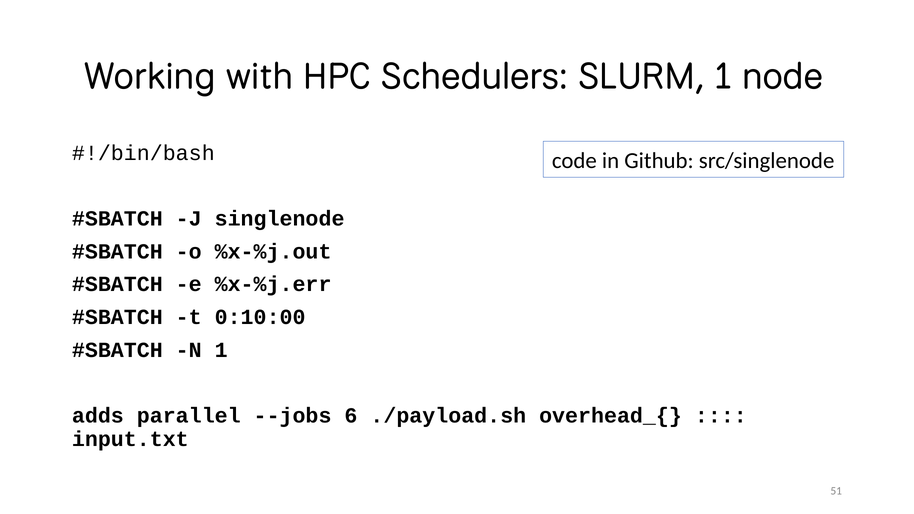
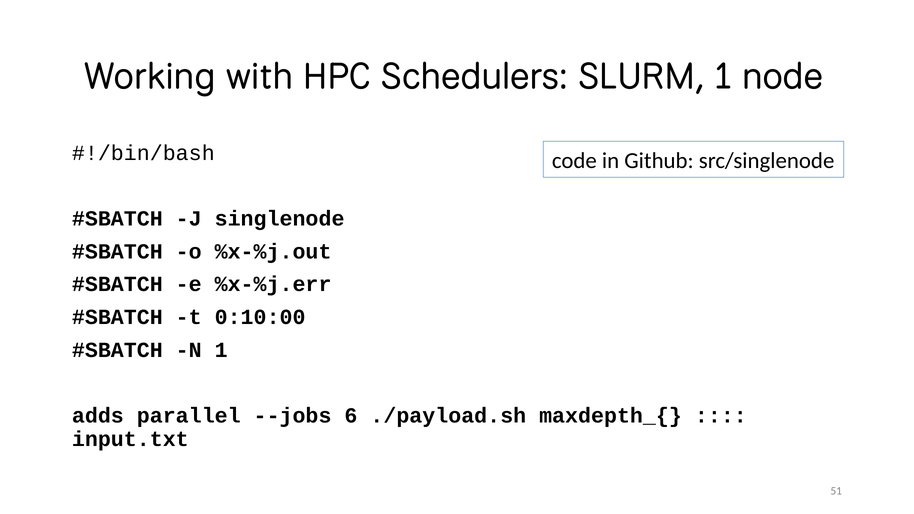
overhead_{: overhead_{ -> maxdepth_{ (611, 416)
